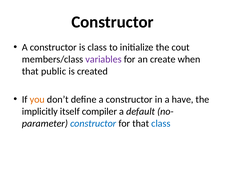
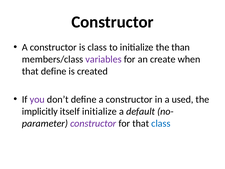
cout: cout -> than (181, 47)
that public: public -> define (54, 71)
you colour: orange -> purple (37, 99)
have: have -> used (183, 99)
itself compiler: compiler -> initialize (99, 111)
constructor colour: blue -> purple (93, 123)
